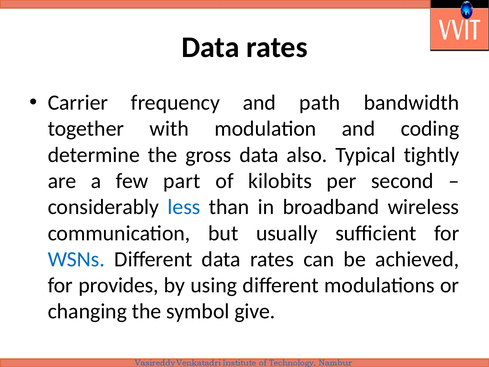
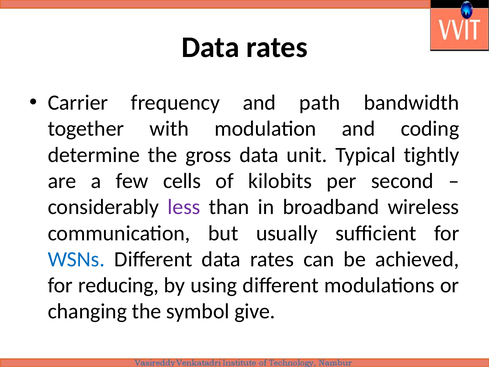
also: also -> unit (307, 155)
part: part -> cells (182, 181)
less colour: blue -> purple (184, 207)
provides: provides -> reducing (118, 285)
